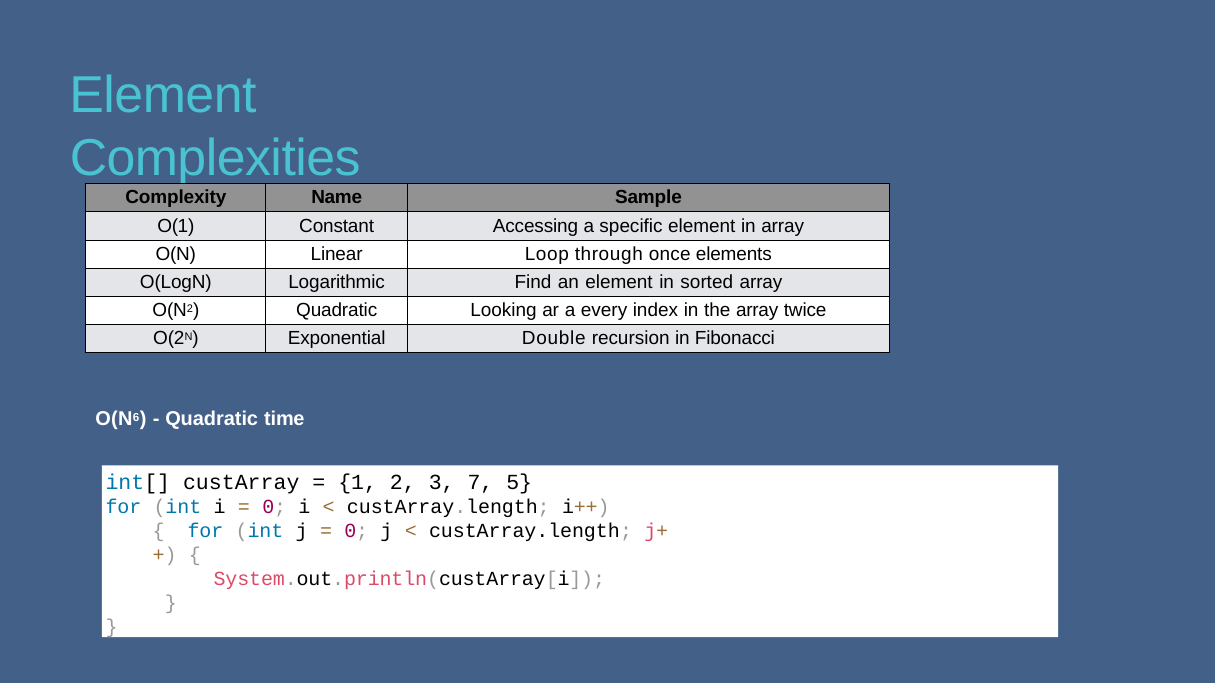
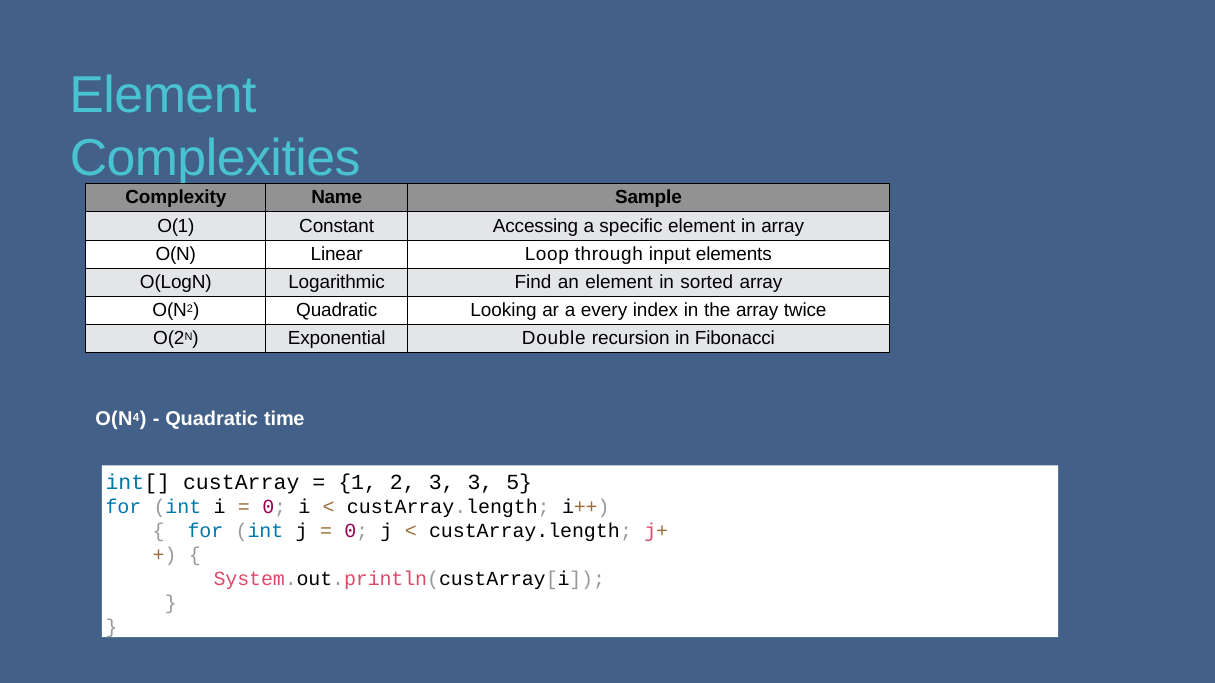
once: once -> input (670, 254)
6: 6 -> 4 (136, 418)
3 7: 7 -> 3 (480, 482)
